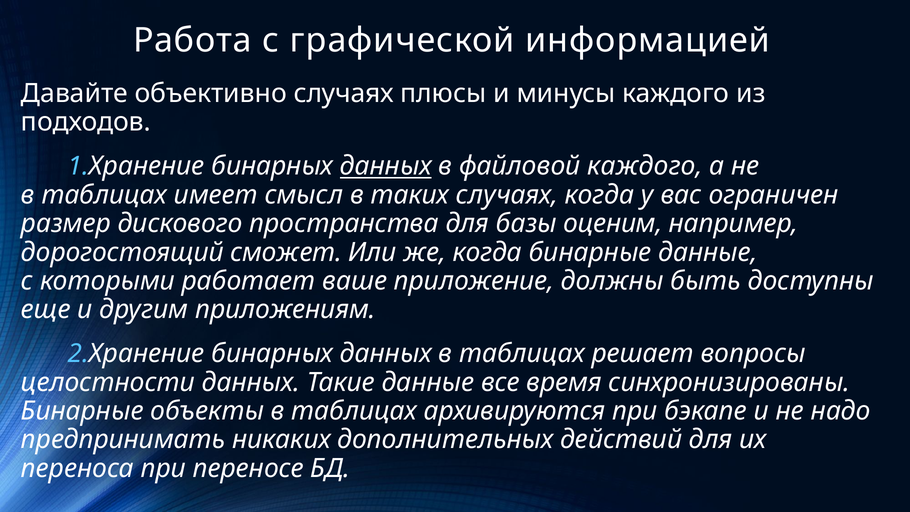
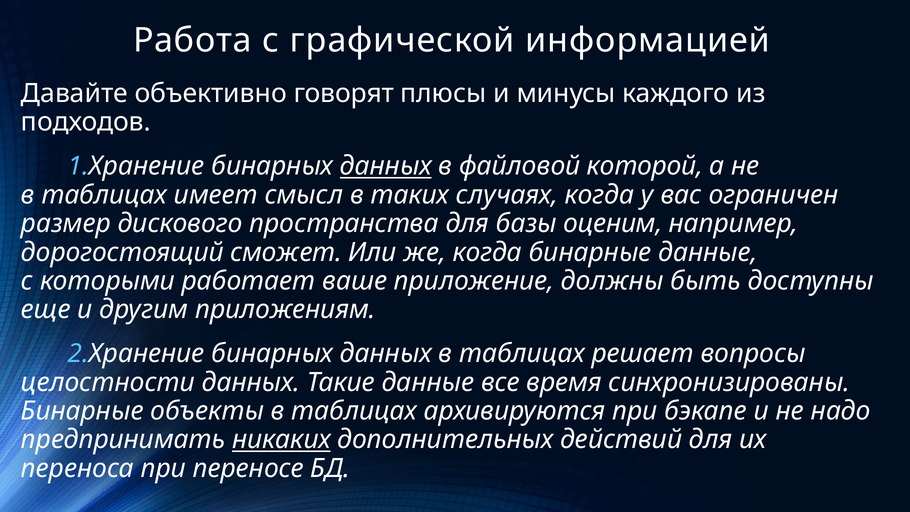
объективно случаях: случаях -> говорят (344, 94)
файловой каждого: каждого -> которой (645, 166)
никаких underline: none -> present (281, 440)
